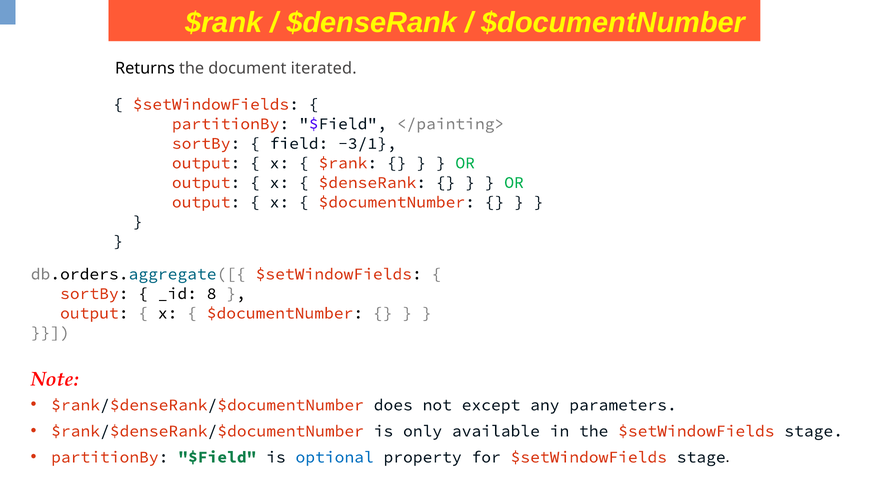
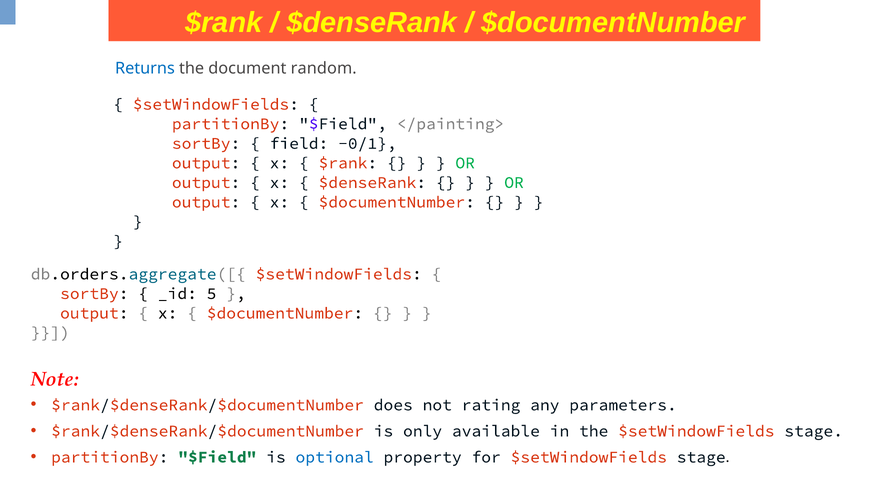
Returns colour: black -> blue (145, 68)
iterated: iterated -> random (324, 68)
-3/1: -3/1 -> -0/1 (367, 143)
8: 8 -> 5 (212, 293)
except: except -> rating (491, 405)
